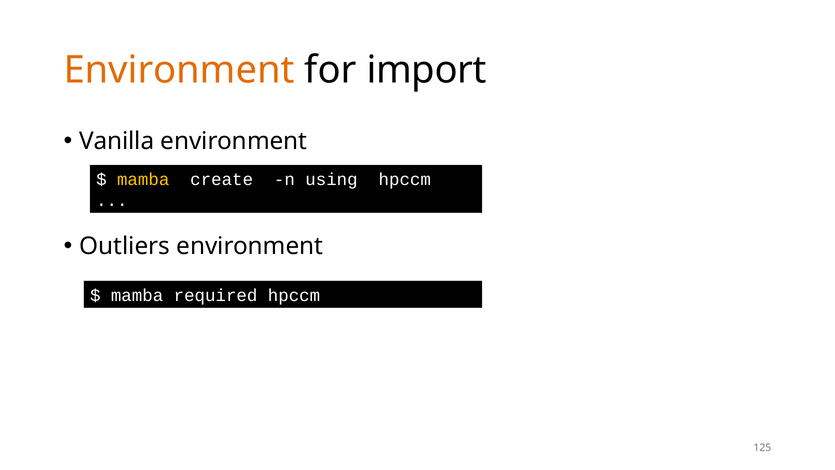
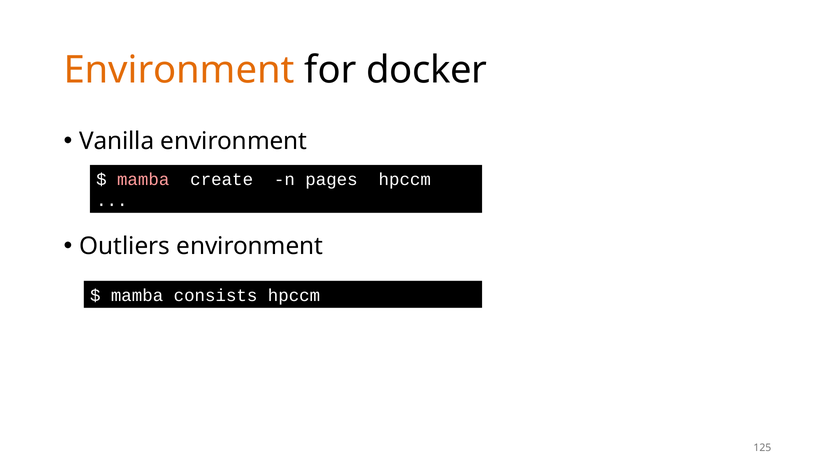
import: import -> docker (427, 70)
mamba colour: yellow -> pink (143, 180)
using: using -> pages (332, 180)
required: required -> consists (216, 295)
